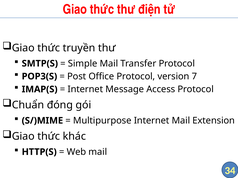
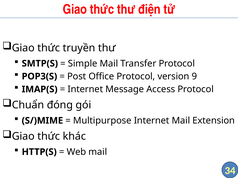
7: 7 -> 9 (194, 77)
